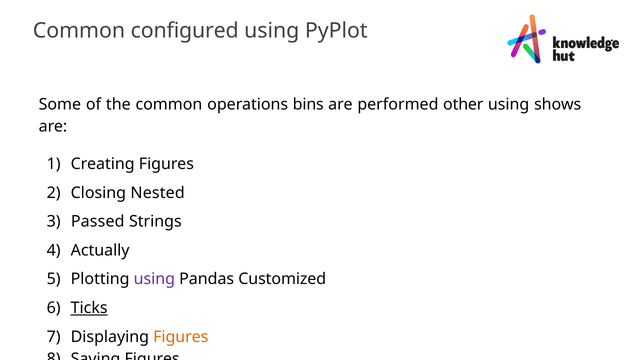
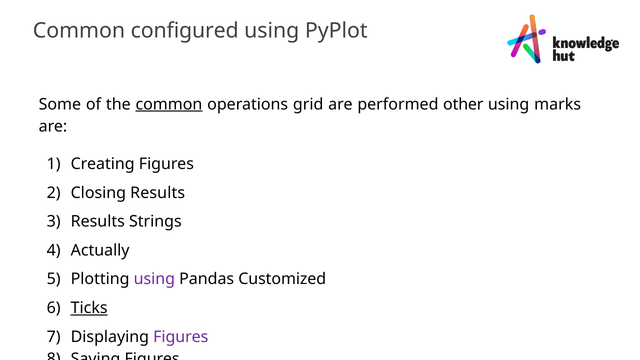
common underline: none -> present (169, 104)
bins: bins -> grid (308, 104)
shows: shows -> marks (558, 104)
Closing Nested: Nested -> Results (158, 193)
Passed: Passed -> Results (98, 222)
Figures colour: orange -> purple (181, 337)
